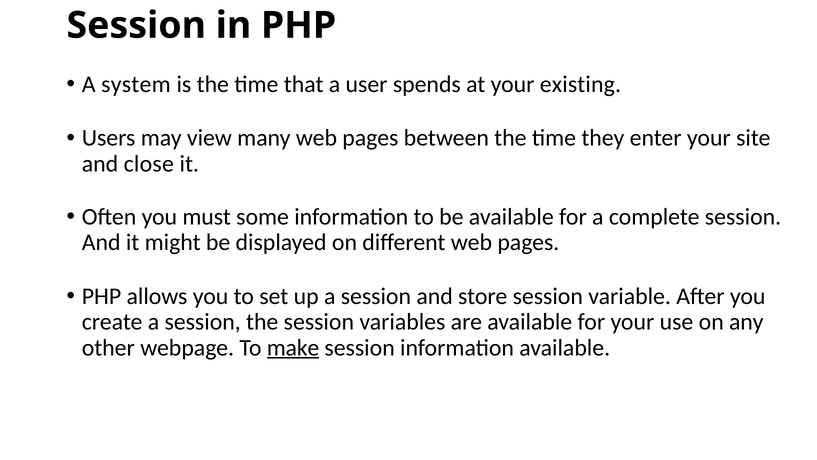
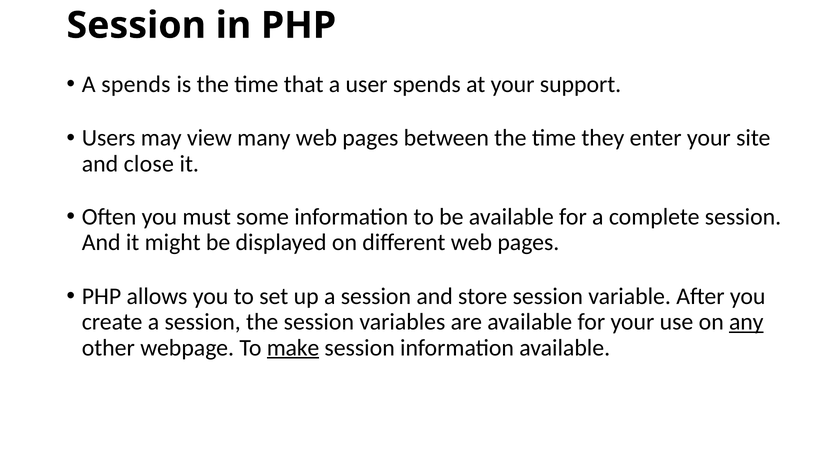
A system: system -> spends (136, 84)
existing: existing -> support (581, 84)
any underline: none -> present (746, 322)
